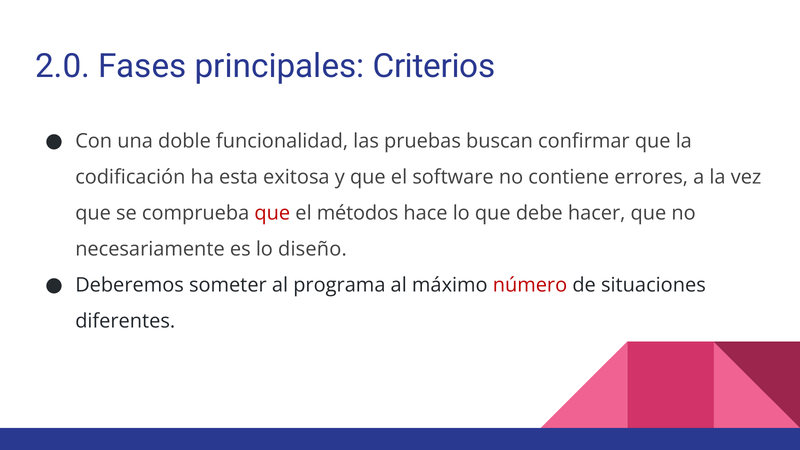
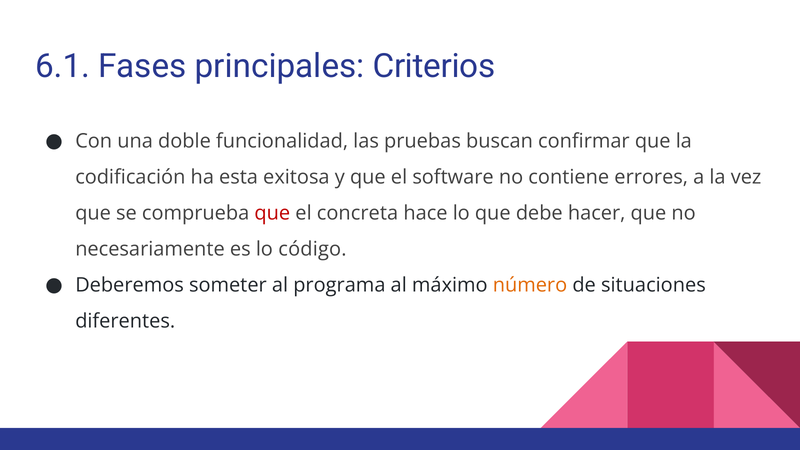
2.0: 2.0 -> 6.1 (63, 66)
métodos: métodos -> concreta (357, 213)
diseño: diseño -> código (312, 249)
número colour: red -> orange (530, 285)
